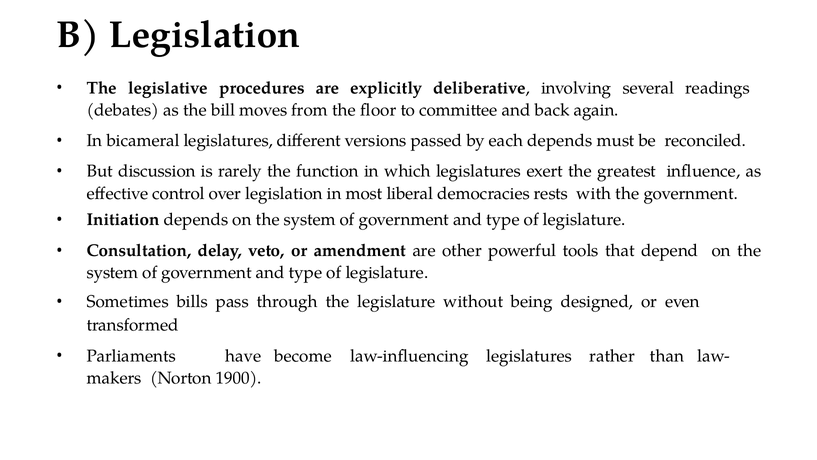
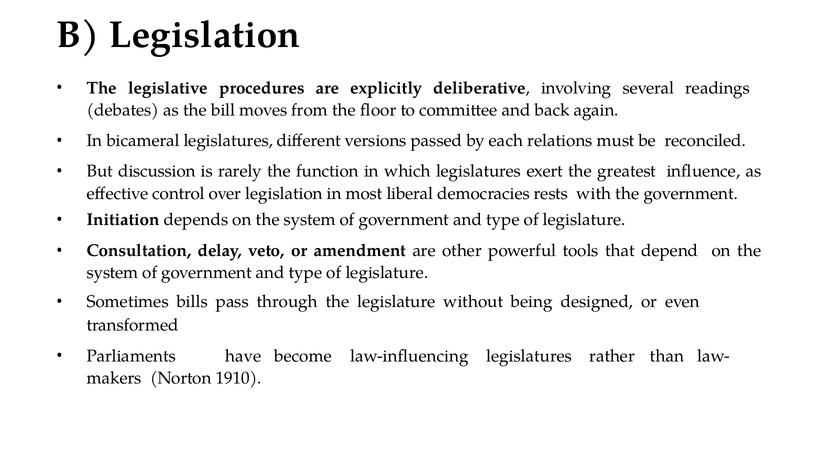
each depends: depends -> relations (560, 141)
1900: 1900 -> 1910 (239, 378)
